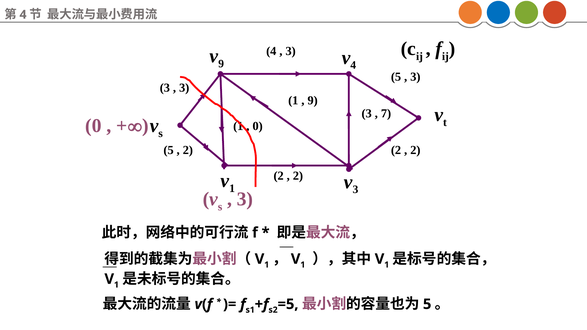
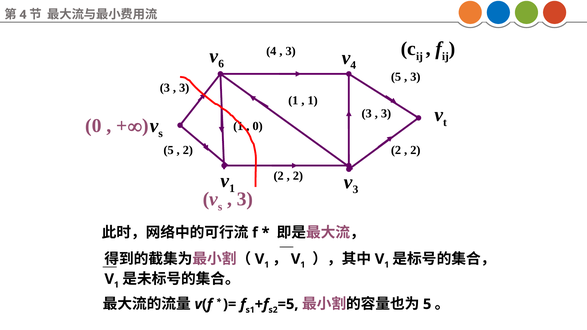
9: 9 -> 6 (221, 64)
9: 9 -> 1 (313, 100)
7: 7 -> 3 (386, 114)
